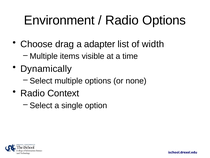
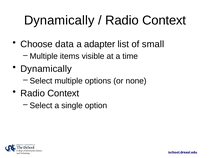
Environment: Environment -> Dynamically (59, 20)
Options: Options -> Context (164, 20)
drag: drag -> data (65, 44)
width: width -> small (153, 44)
